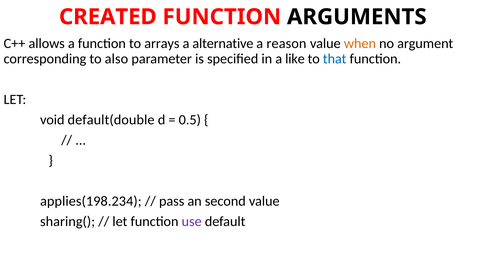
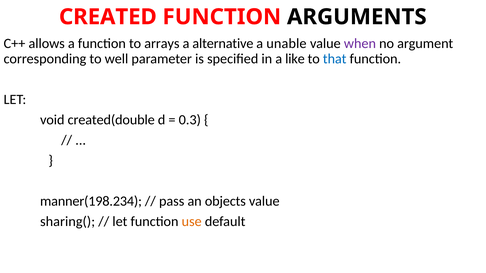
reason: reason -> unable (286, 43)
when colour: orange -> purple (360, 43)
also: also -> well (117, 59)
default(double: default(double -> created(double (111, 120)
0.5: 0.5 -> 0.3 (190, 120)
applies(198.234: applies(198.234 -> manner(198.234 (91, 201)
second: second -> objects (225, 201)
use colour: purple -> orange (192, 222)
